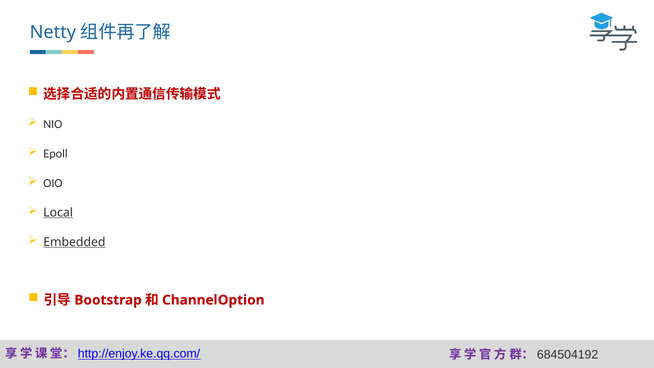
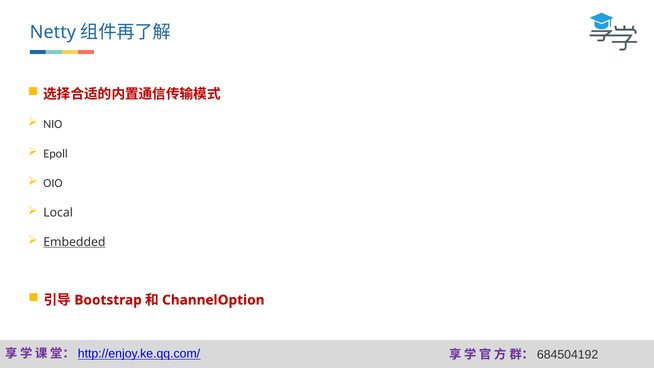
Local underline: present -> none (58, 212)
